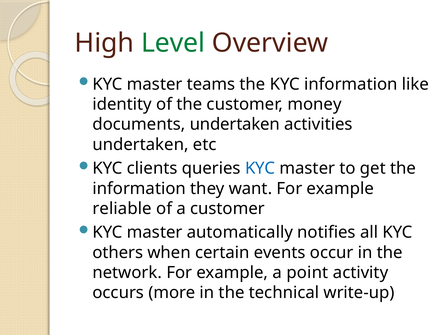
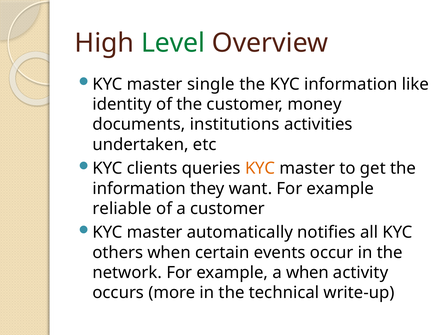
teams: teams -> single (211, 84)
documents undertaken: undertaken -> institutions (235, 124)
KYC colour: blue -> orange (260, 168)
a point: point -> when (307, 273)
